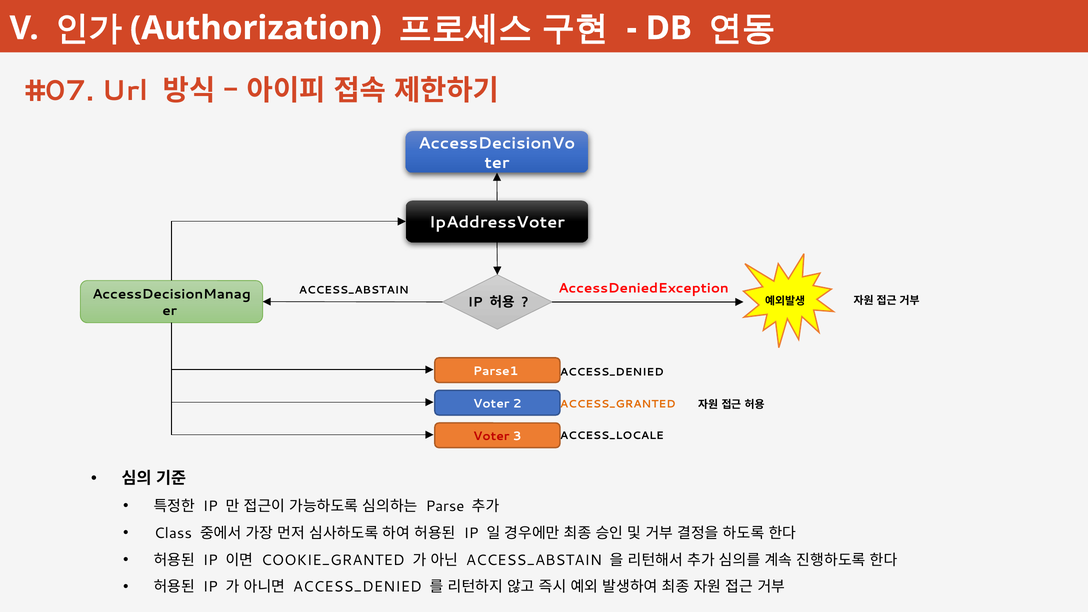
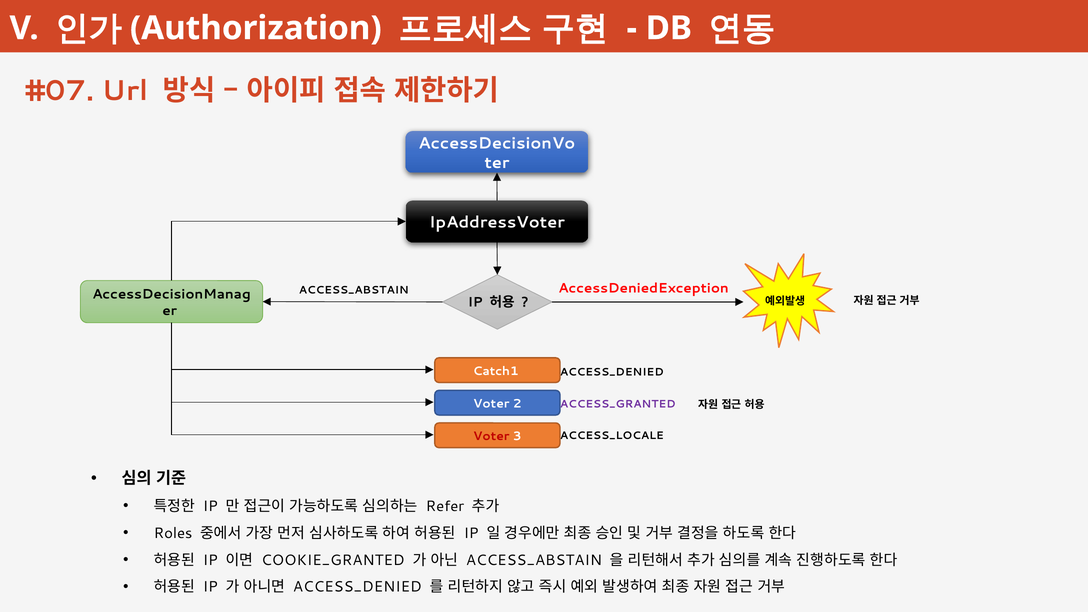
Parse1: Parse1 -> Catch1 (496, 371)
ACCESS_GRANTED colour: orange -> purple (618, 404)
Parse: Parse -> Refer (445, 506)
Class: Class -> Roles (173, 533)
